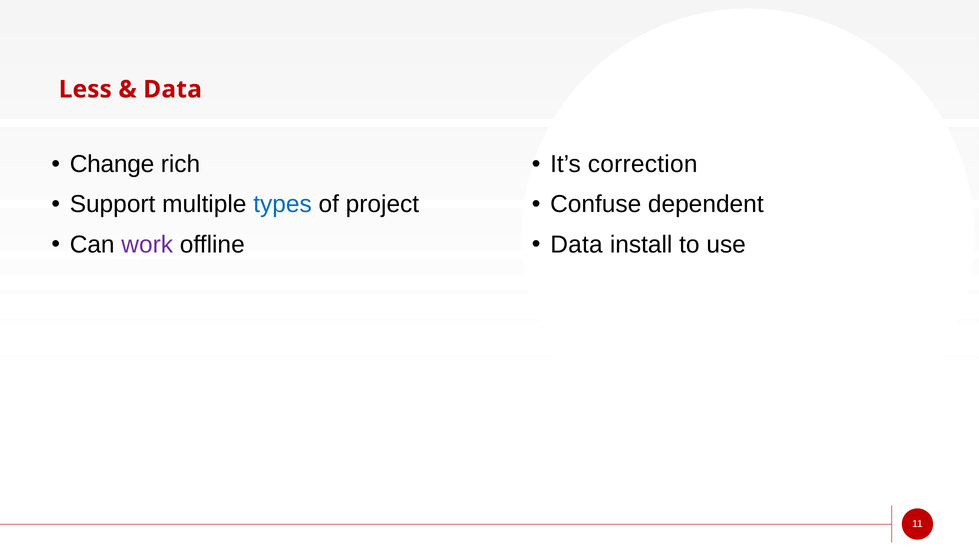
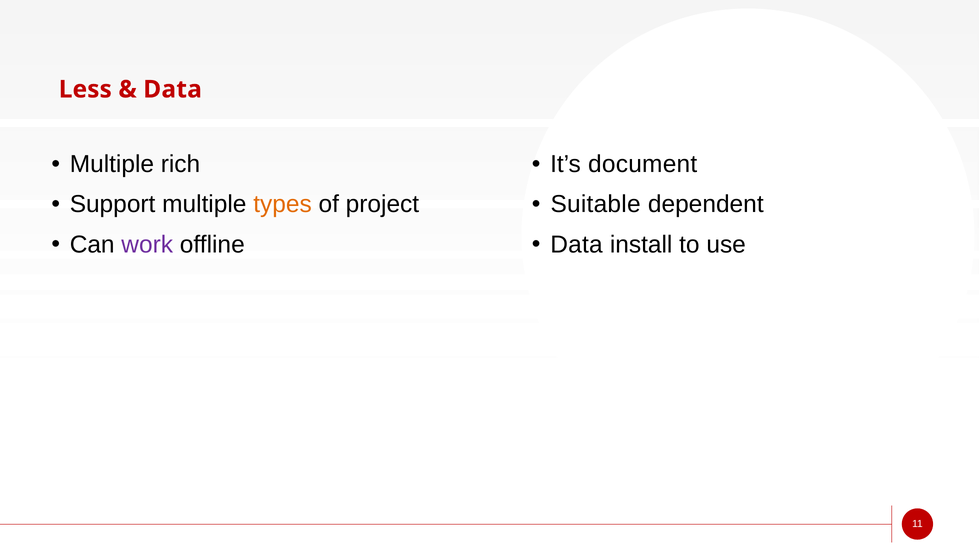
Change: Change -> Multiple (112, 164)
correction: correction -> document (643, 164)
types colour: blue -> orange (283, 204)
Confuse: Confuse -> Suitable (596, 204)
